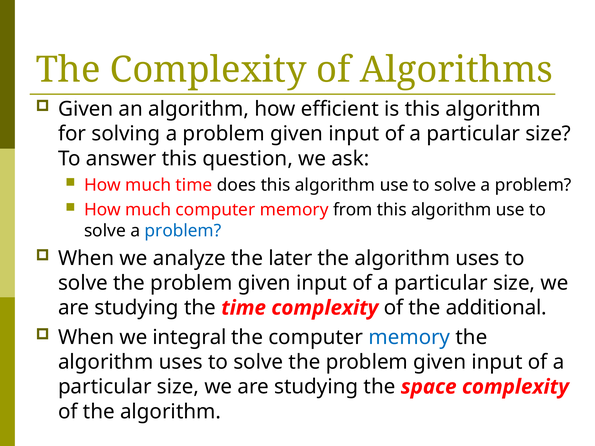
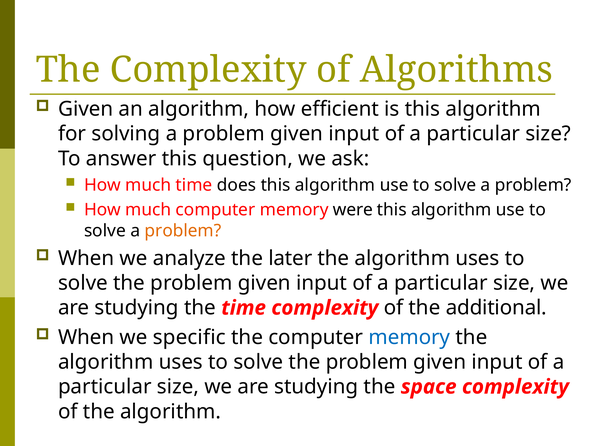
from: from -> were (353, 210)
problem colour: blue -> orange (183, 231)
integral: integral -> specific (189, 337)
